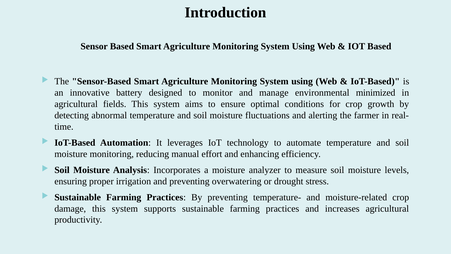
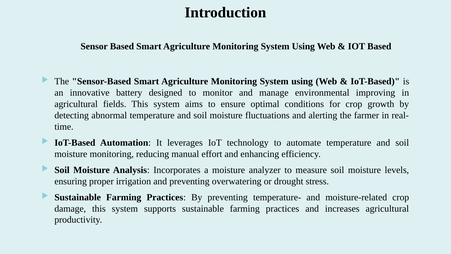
minimized: minimized -> improving (376, 93)
